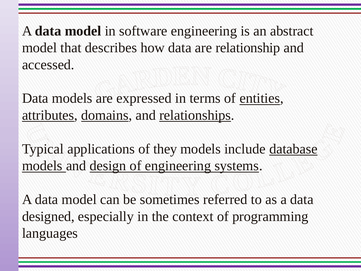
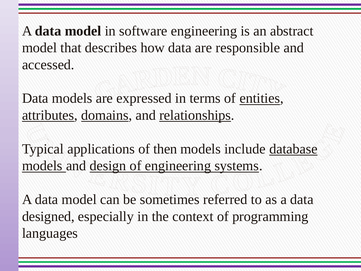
relationship: relationship -> responsible (248, 48)
they: they -> then (165, 149)
